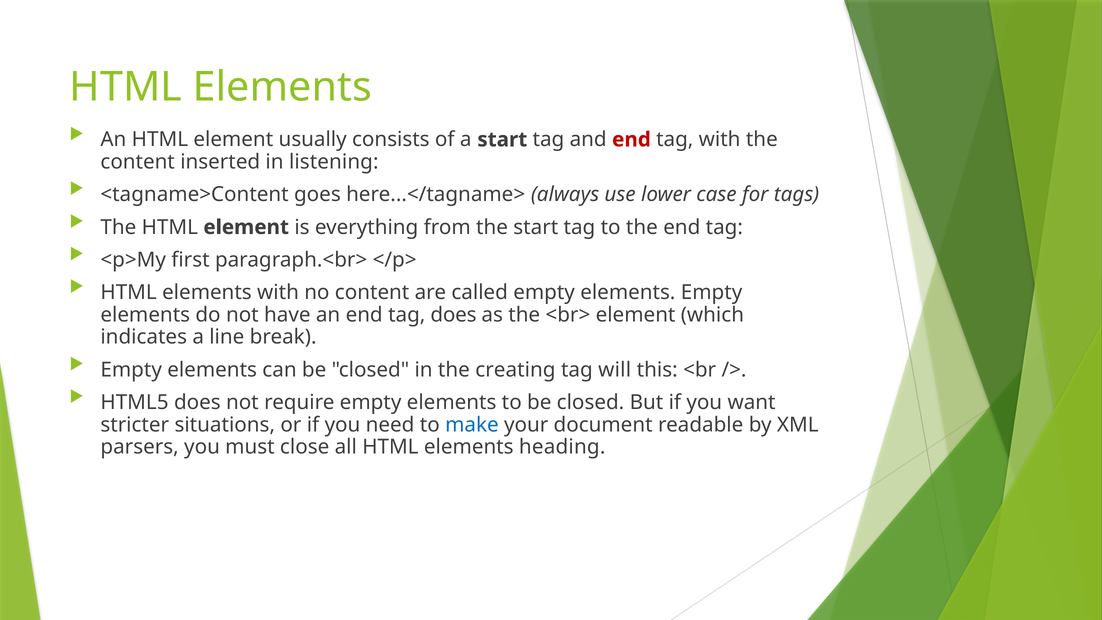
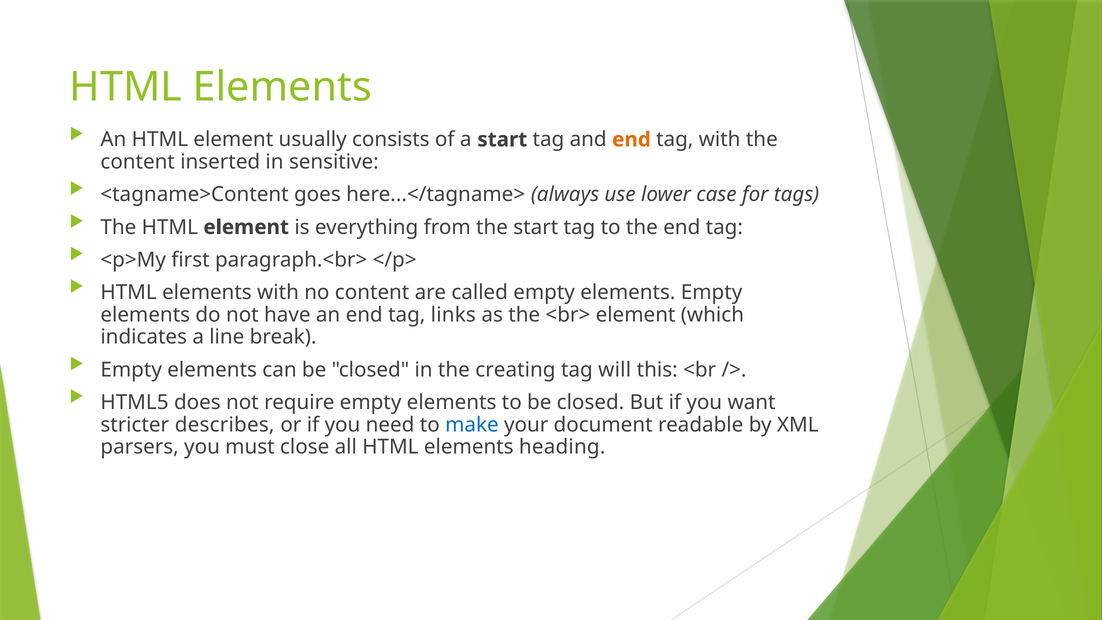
end colour: red -> orange (631, 140)
listening: listening -> sensitive (334, 162)
tag does: does -> links (453, 315)
situations: situations -> describes (225, 425)
